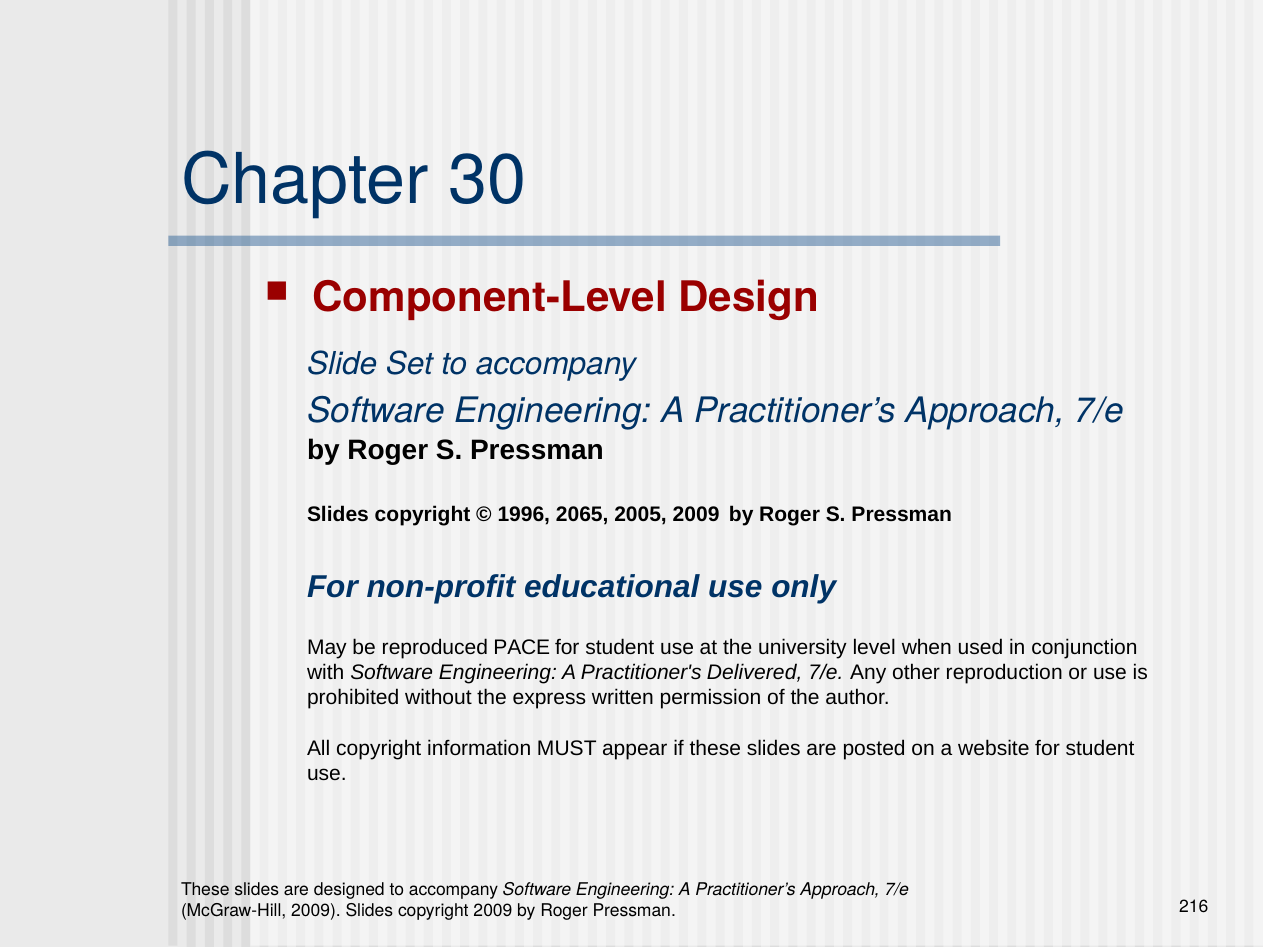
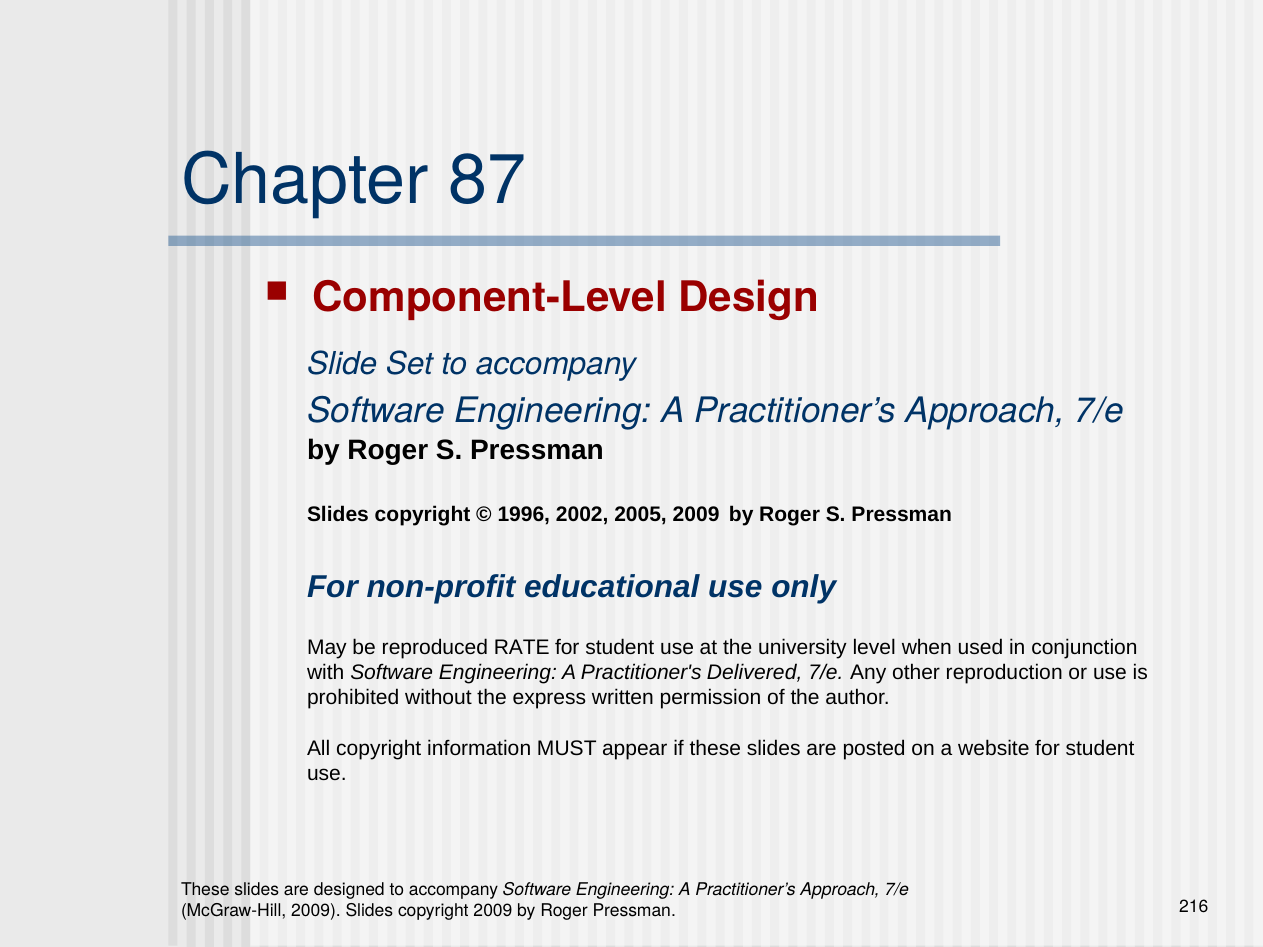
30: 30 -> 87 (487, 181)
2065: 2065 -> 2002 (582, 515)
PACE: PACE -> RATE (522, 648)
